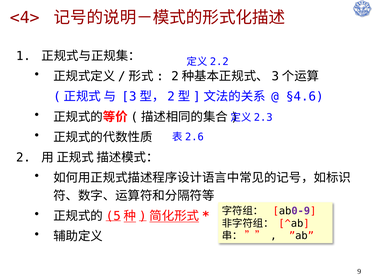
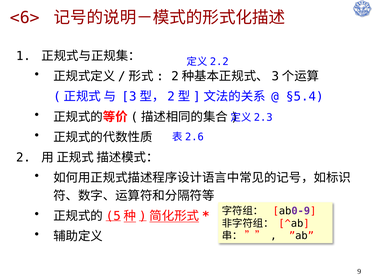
<4>: <4> -> <6> (25, 18)
§4.6: §4.6 -> §5.4 (305, 97)
